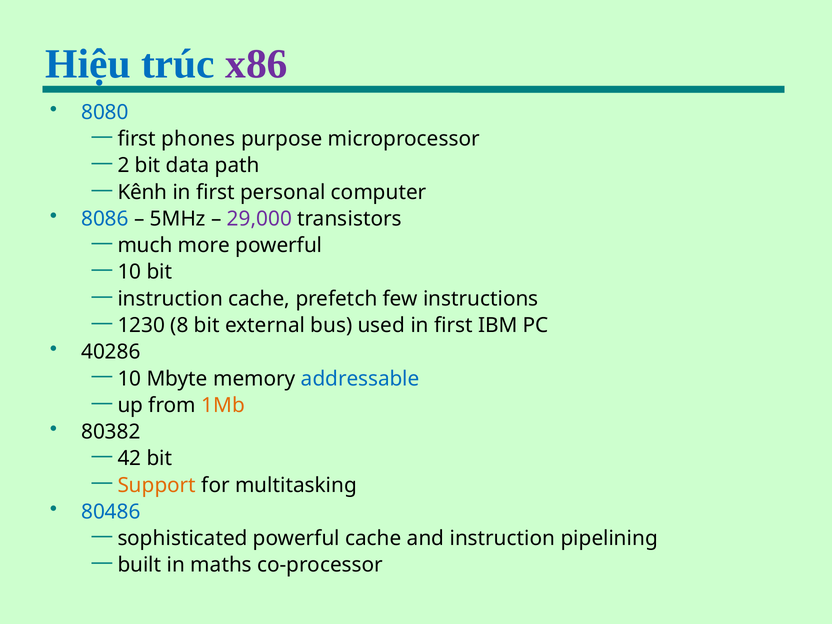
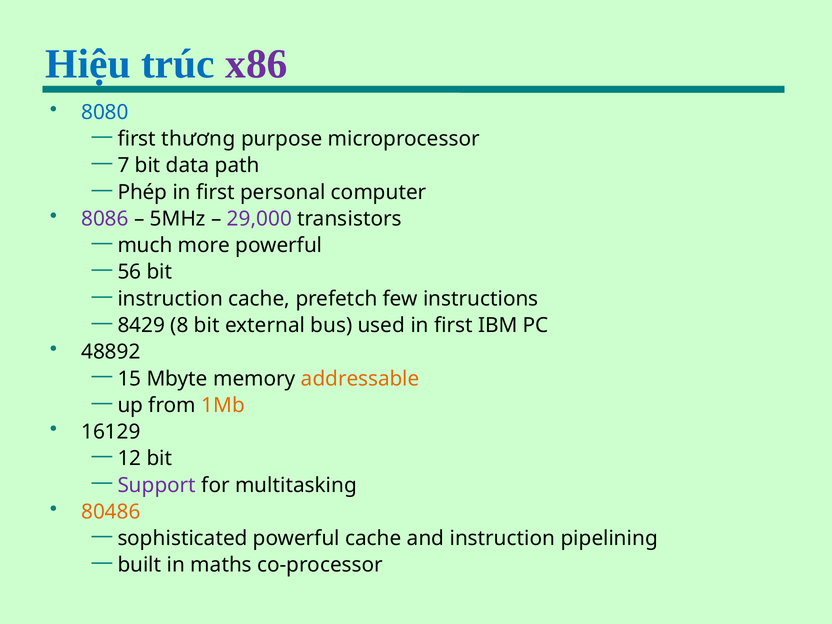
phones: phones -> thương (198, 139)
2: 2 -> 7 (123, 166)
Kênh: Kênh -> Phép (142, 192)
8086 colour: blue -> purple (105, 219)
10: 10 -> 56 (129, 272)
1230: 1230 -> 8429 (141, 325)
40286: 40286 -> 48892 (111, 352)
10: 10 -> 15 (129, 379)
addressable colour: blue -> orange (360, 379)
80382: 80382 -> 16129 (111, 432)
42: 42 -> 12 (129, 459)
Support colour: orange -> purple (157, 485)
80486 colour: blue -> orange (111, 512)
